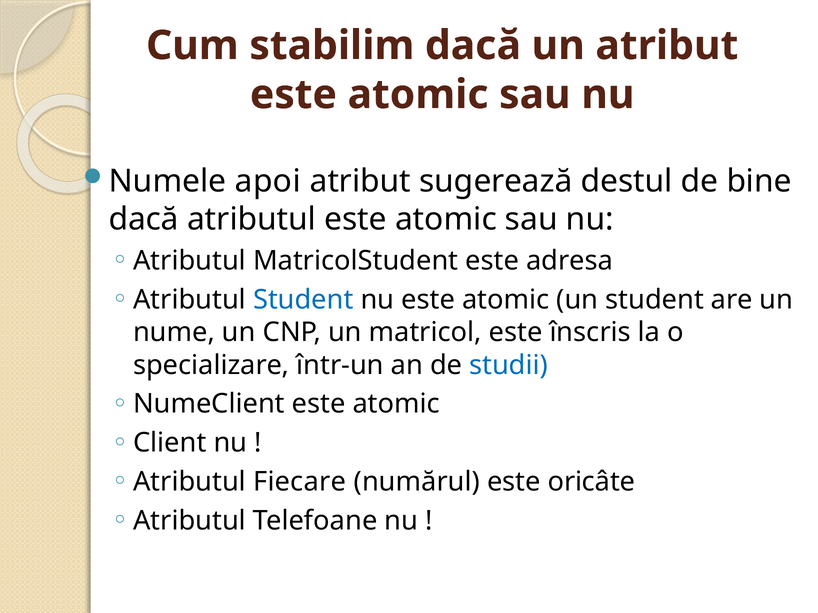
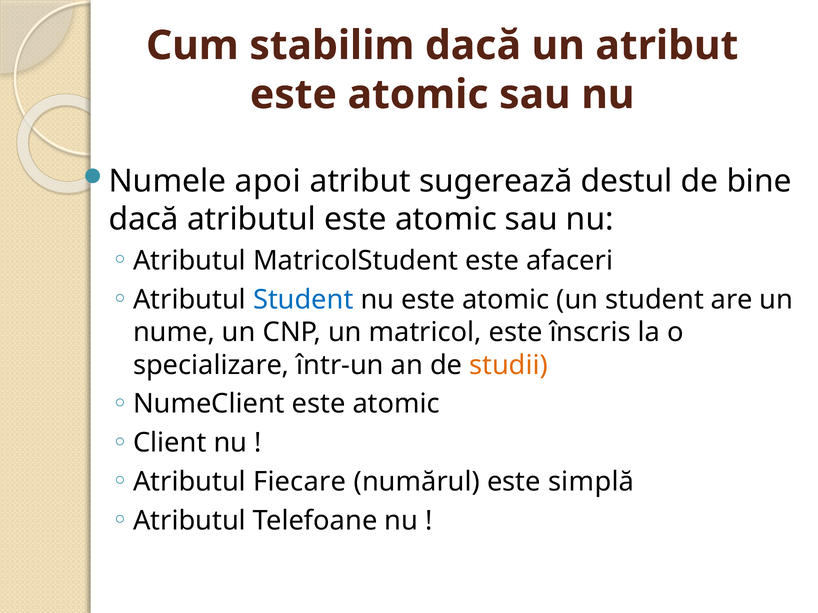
adresa: adresa -> afaceri (570, 261)
studii colour: blue -> orange (509, 365)
oricâte: oricâte -> simplă (591, 482)
